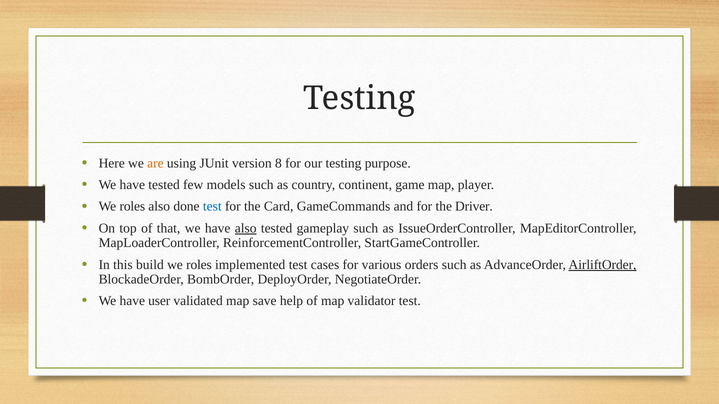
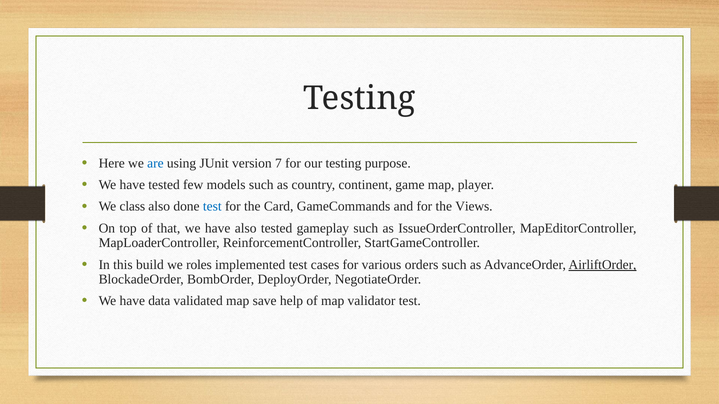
are colour: orange -> blue (155, 163)
8: 8 -> 7 (278, 163)
roles: roles -> class (132, 207)
Driver: Driver -> Views (474, 207)
also underline: present -> none (246, 229)
user: user -> data (159, 301)
